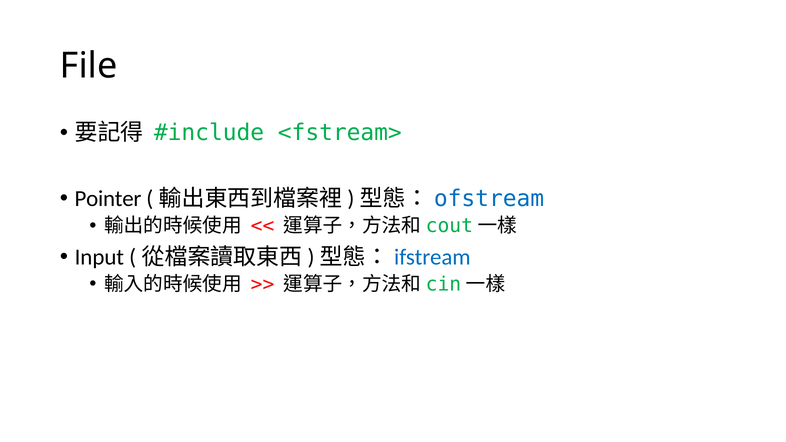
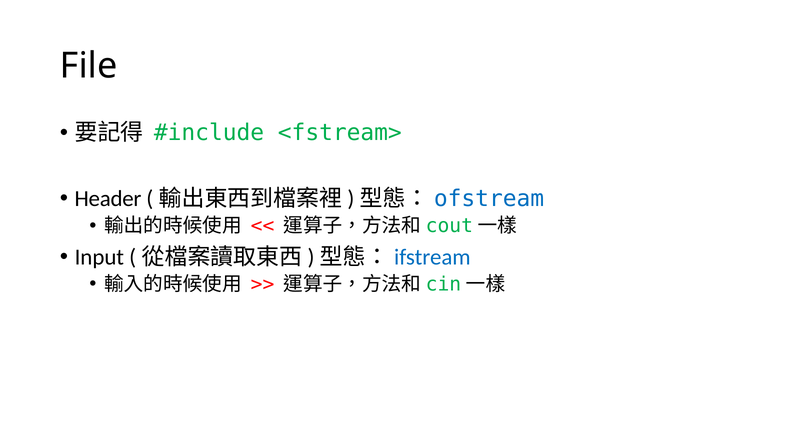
Pointer: Pointer -> Header (108, 199)
